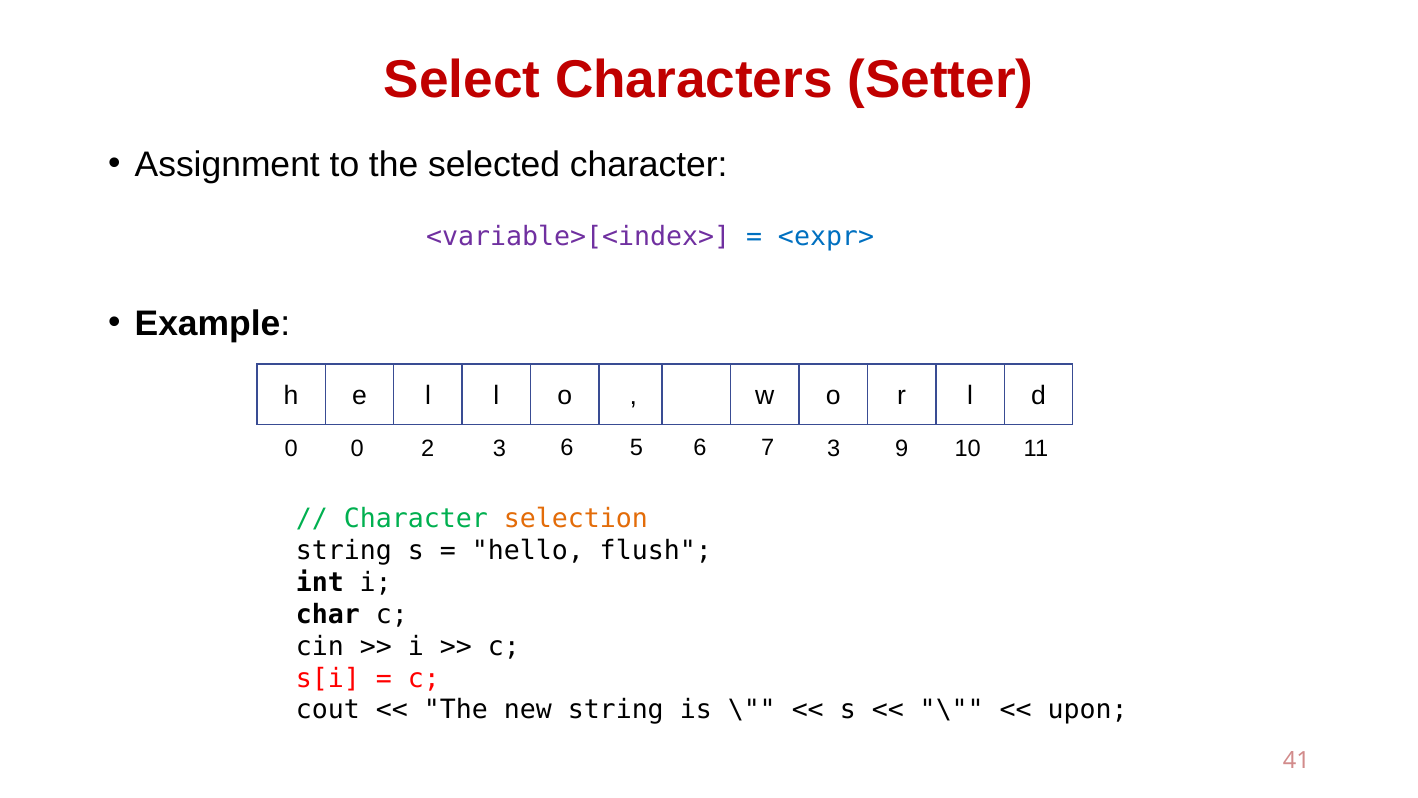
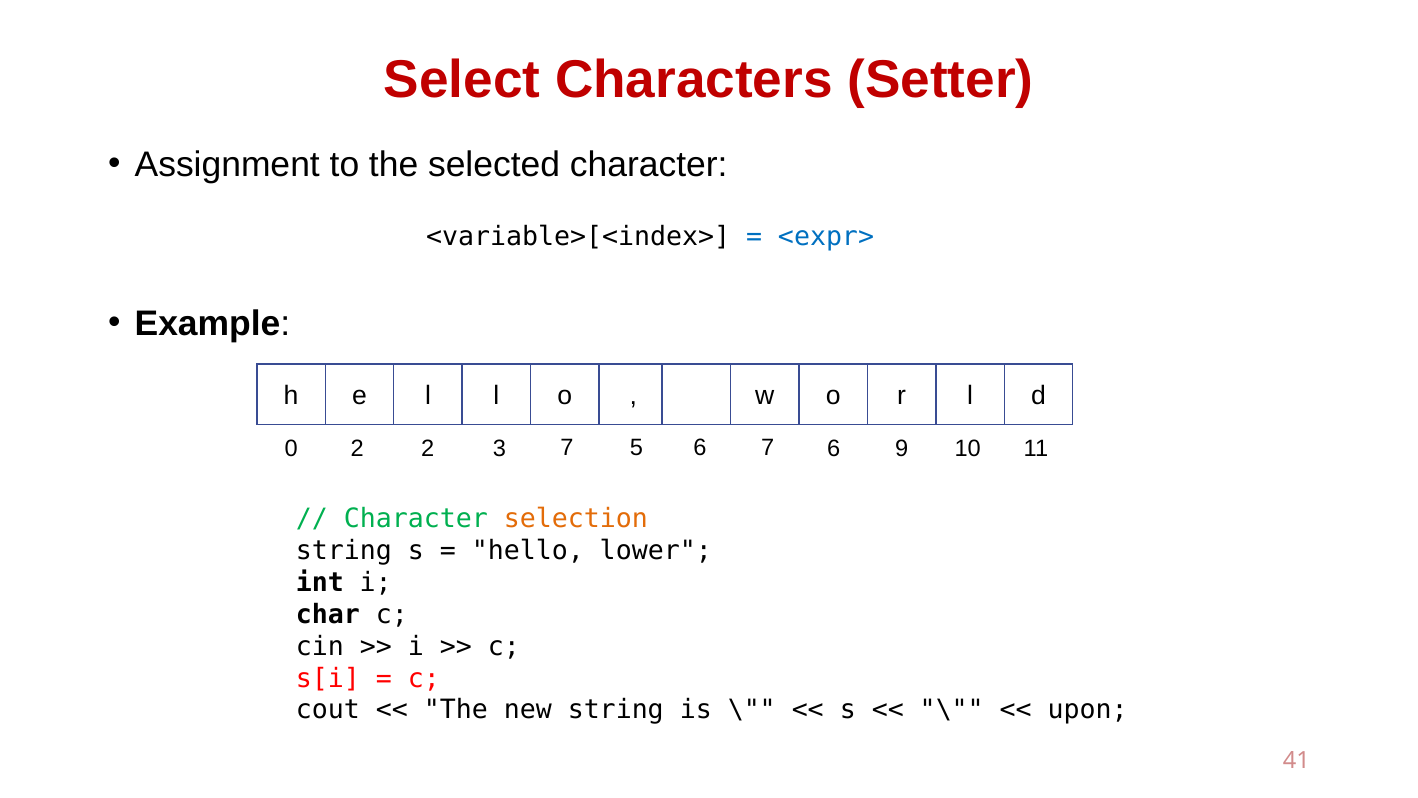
<variable>[<index> colour: purple -> black (578, 237)
0 0: 0 -> 2 (357, 448)
3 6: 6 -> 7 (567, 447)
7 3: 3 -> 6 (834, 448)
flush: flush -> lower (656, 550)
